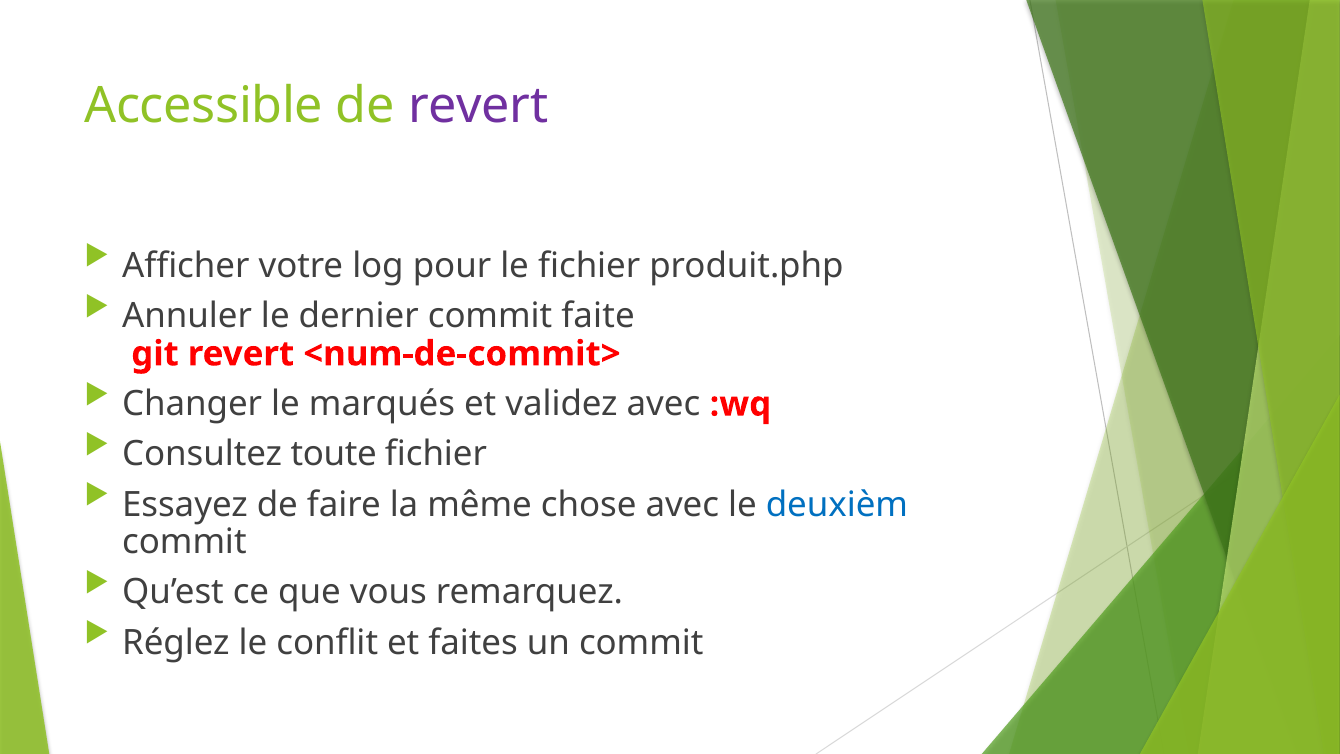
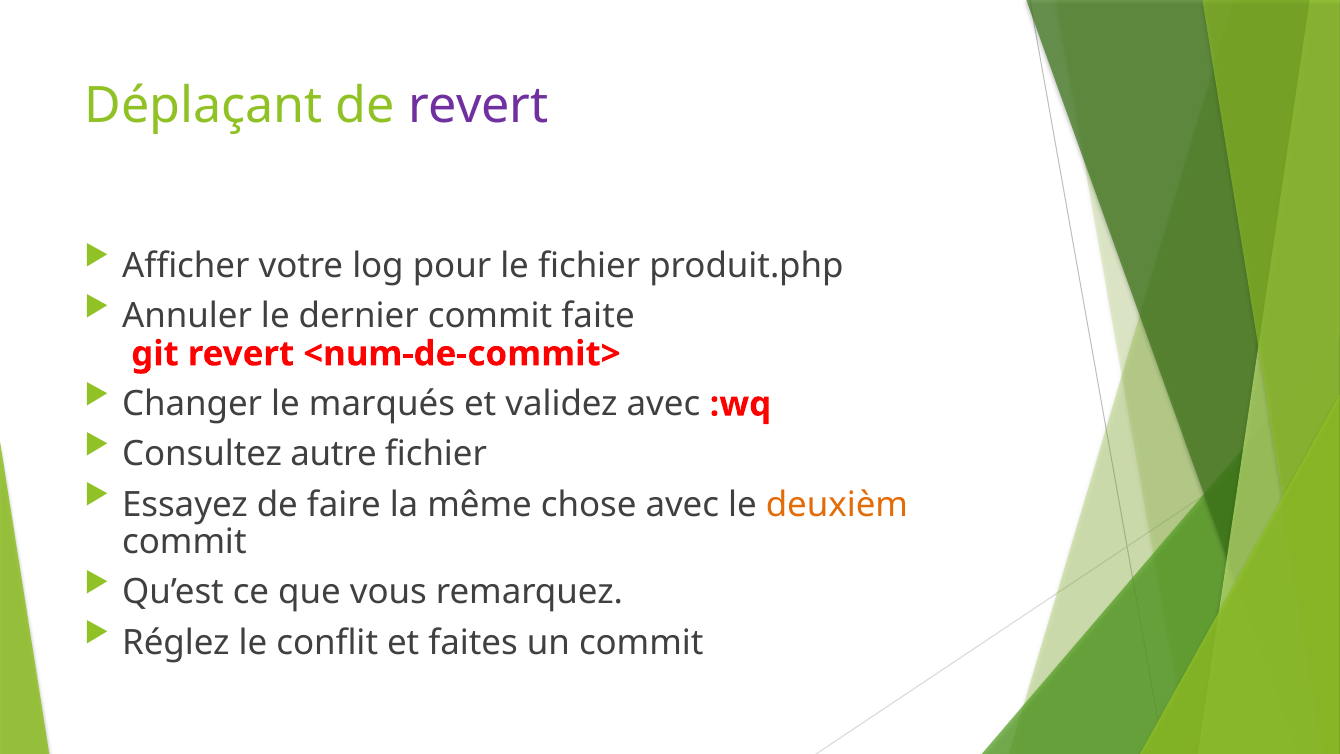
Accessible: Accessible -> Déplaçant (204, 106)
toute: toute -> autre (334, 454)
deuxièm colour: blue -> orange (837, 504)
